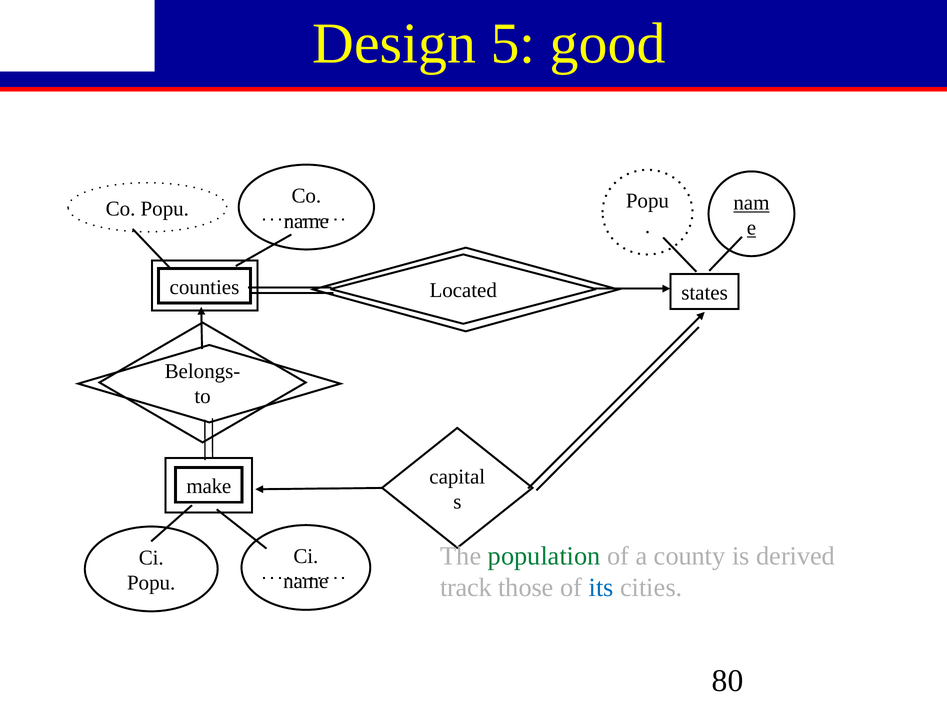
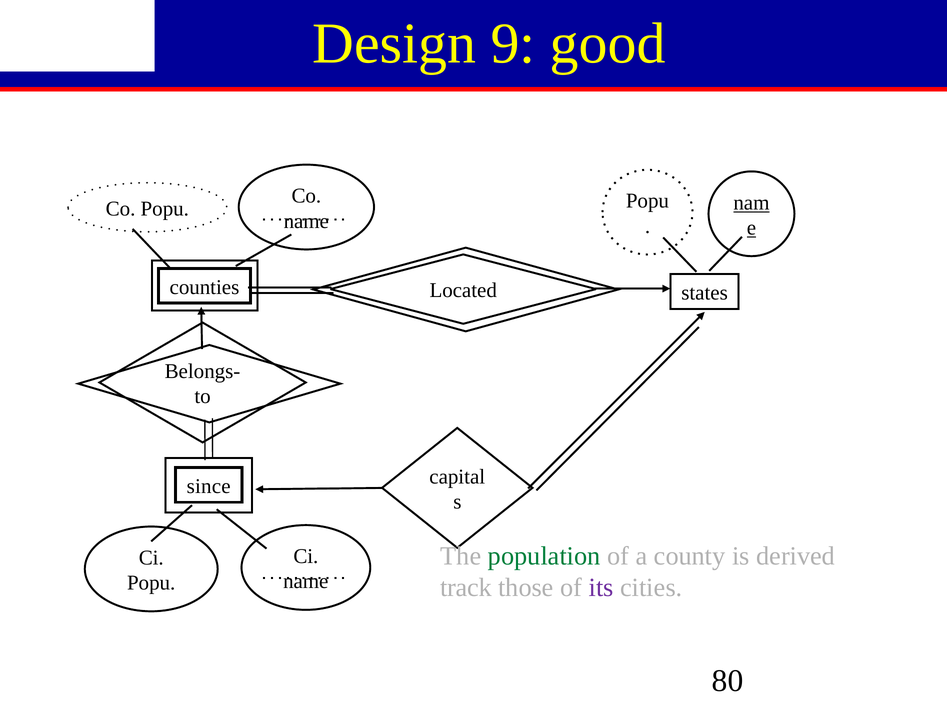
5: 5 -> 9 (513, 44)
make: make -> since (209, 487)
its colour: blue -> purple (601, 588)
